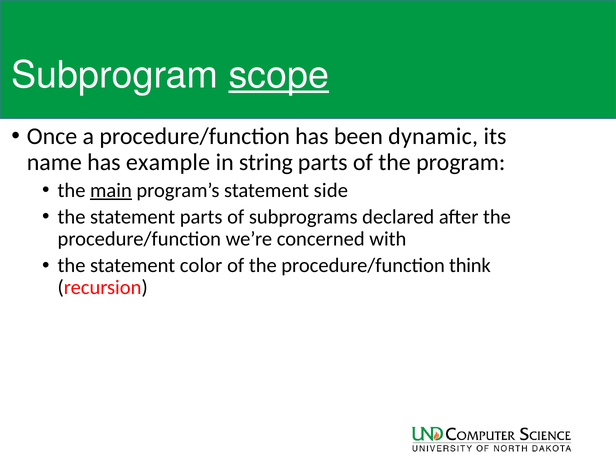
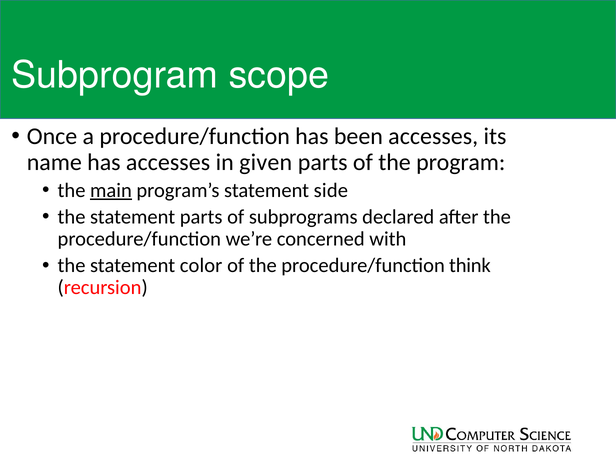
scope underline: present -> none (279, 76)
been dynamic: dynamic -> accesses (433, 136)
has example: example -> accesses (168, 162)
string: string -> given (266, 162)
